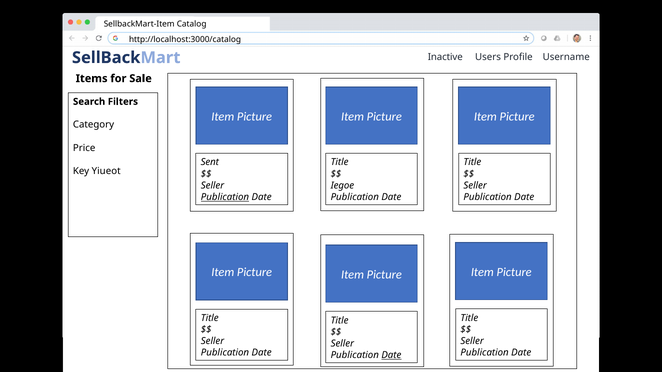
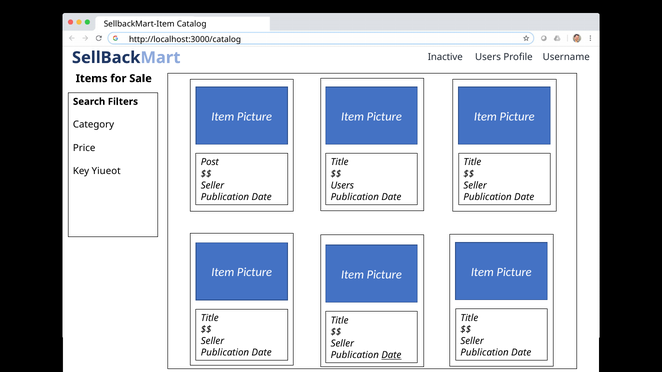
Sent: Sent -> Post (210, 162)
Iegoe: Iegoe -> Users (342, 186)
Publication underline: present -> none (225, 197)
